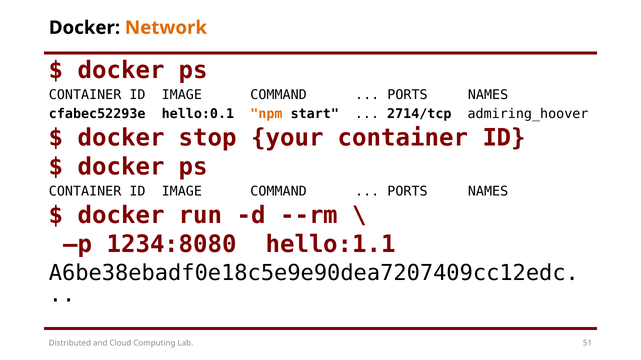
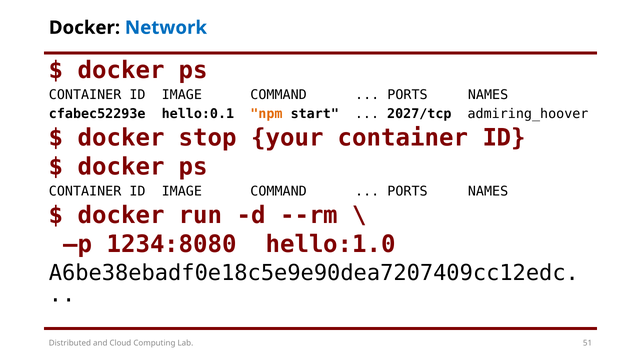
Network colour: orange -> blue (166, 28)
2714/tcp: 2714/tcp -> 2027/tcp (419, 114)
hello:1.1: hello:1.1 -> hello:1.0 (331, 245)
